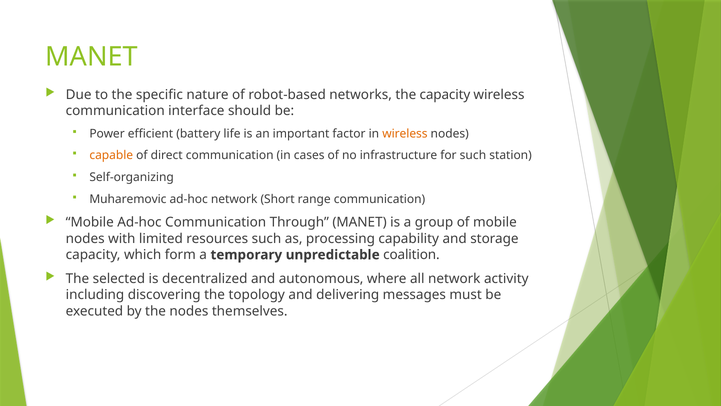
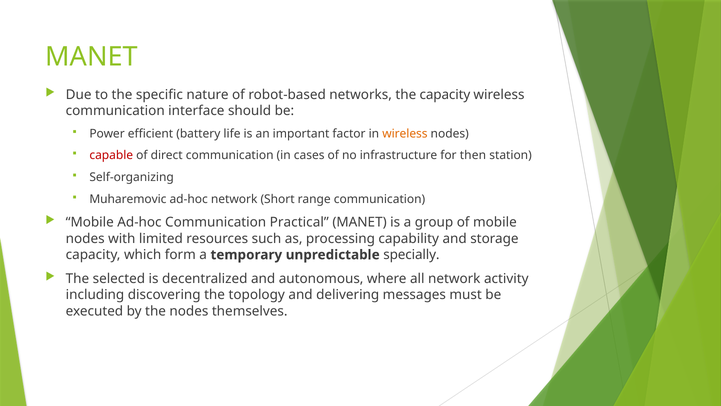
capable colour: orange -> red (111, 155)
for such: such -> then (473, 155)
Through: Through -> Practical (299, 222)
coalition: coalition -> specially (411, 255)
